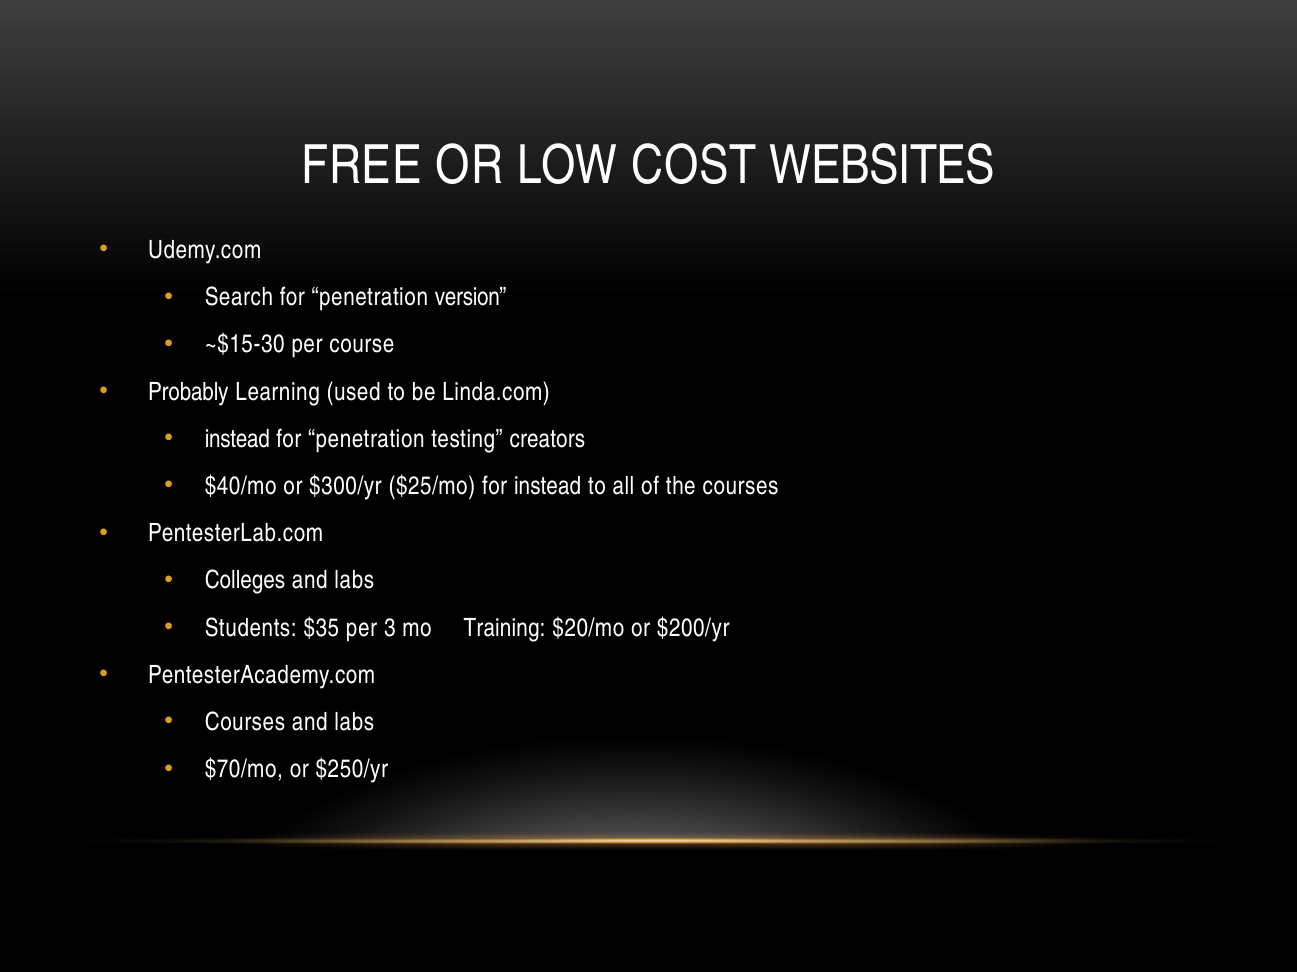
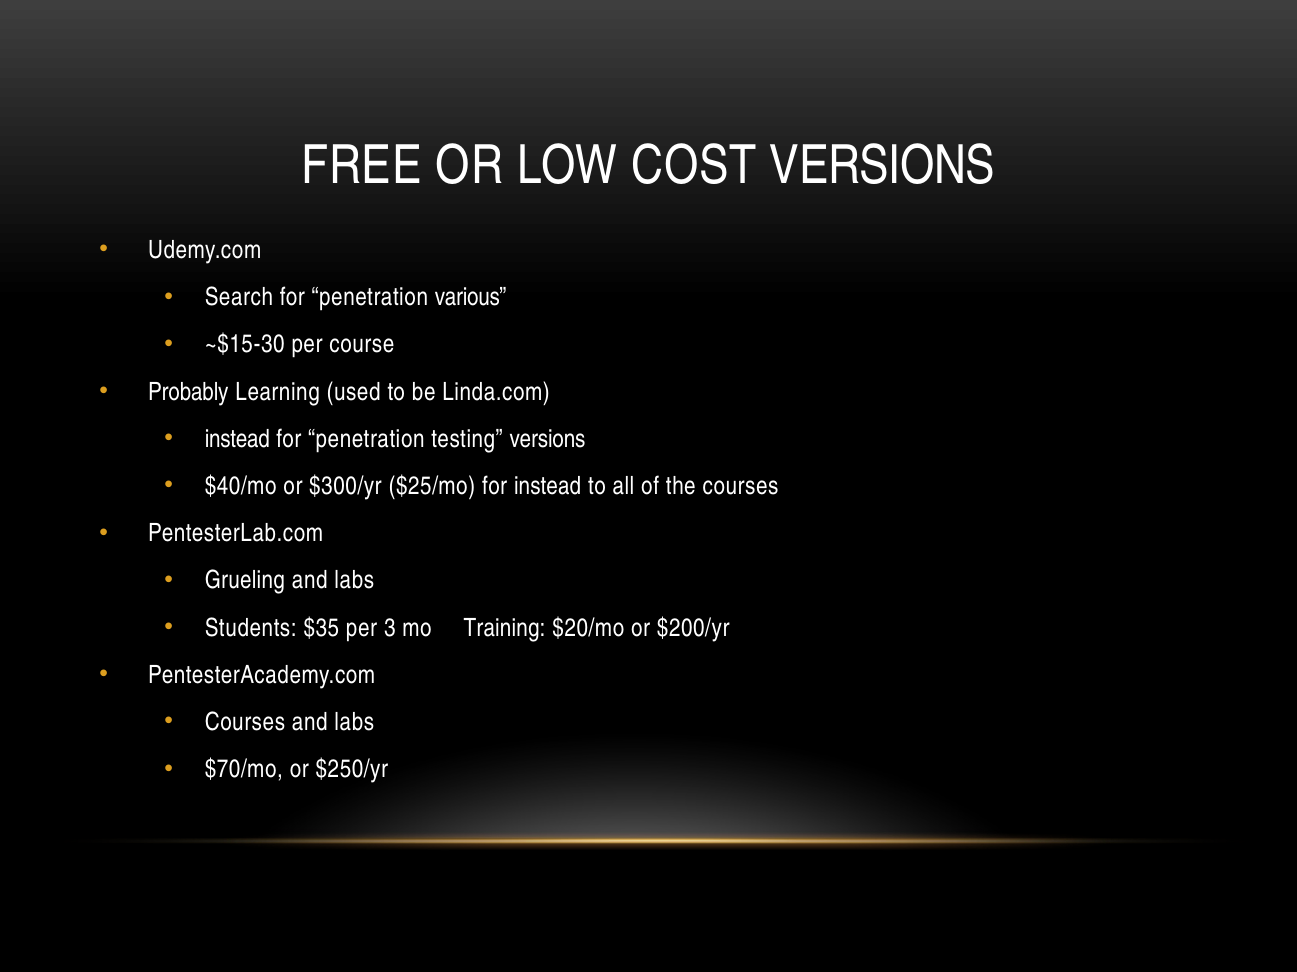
COST WEBSITES: WEBSITES -> VERSIONS (883, 166)
version: version -> various (471, 298)
testing creators: creators -> versions (548, 439)
Colleges: Colleges -> Grueling (245, 581)
